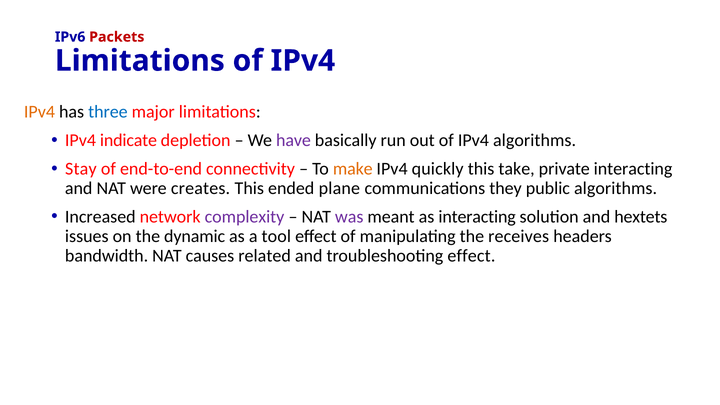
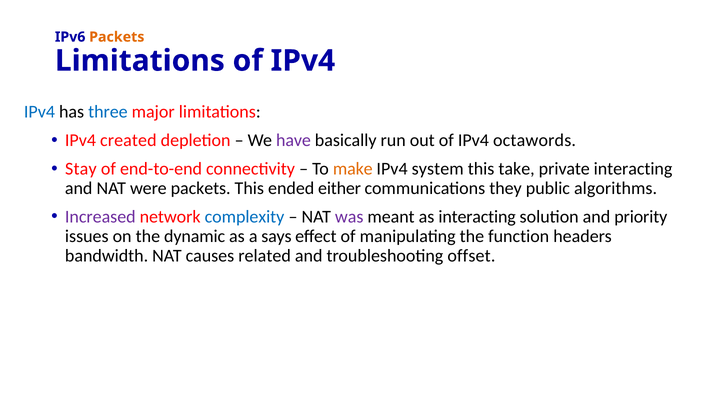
Packets colour: red -> orange (117, 37)
IPv4 colour: orange -> blue (39, 112)
indicate: indicate -> created (128, 140)
IPv4 algorithms: algorithms -> octawords (535, 140)
quickly: quickly -> system (438, 169)
were creates: creates -> packets (201, 188)
plane: plane -> either (340, 188)
Increased colour: black -> purple (100, 217)
complexity colour: purple -> blue (245, 217)
hextets: hextets -> priority (641, 217)
tool: tool -> says (276, 236)
receives: receives -> function (519, 236)
troubleshooting effect: effect -> offset (471, 256)
